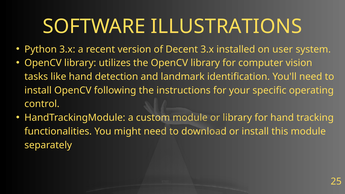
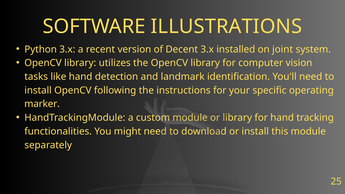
user: user -> joint (283, 49)
control: control -> marker (42, 104)
